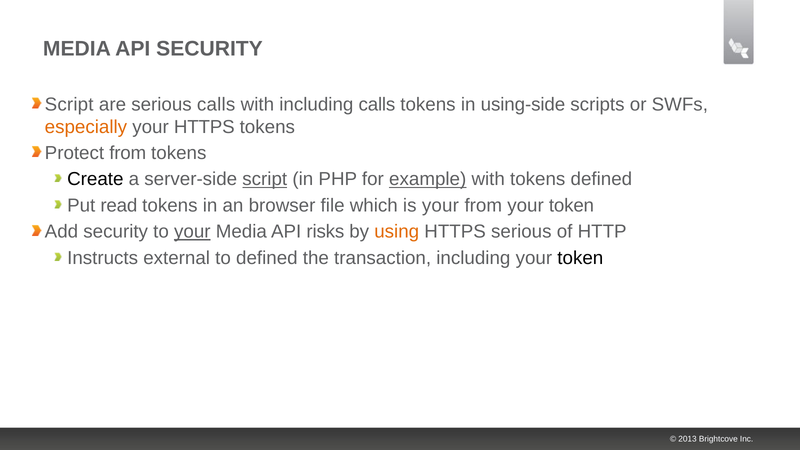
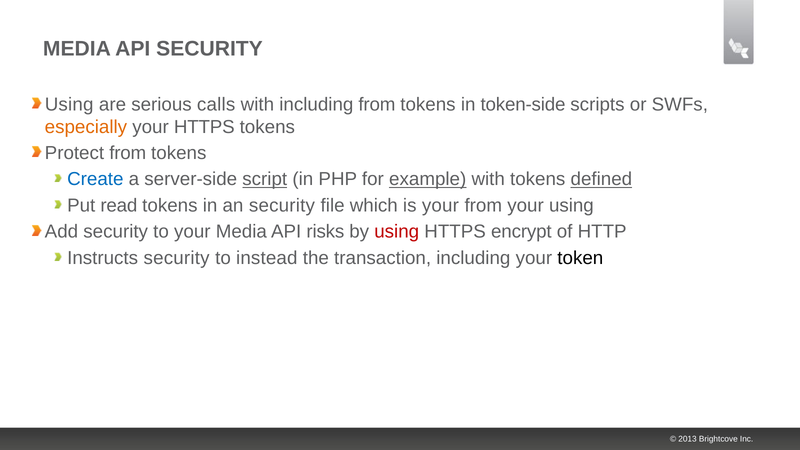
Script: Script -> Using (69, 104)
including calls: calls -> from (377, 104)
using-side: using-side -> token-side (523, 104)
Create colour: black -> blue (95, 179)
defined underline: none -> present (601, 179)
an browser: browser -> security (282, 206)
from your token: token -> using (571, 206)
your underline: present -> none (192, 232)
using colour: orange -> red (397, 232)
HTTPS serious: serious -> encrypt (521, 232)
Instructs external: external -> security (177, 258)
to defined: defined -> instead (267, 258)
